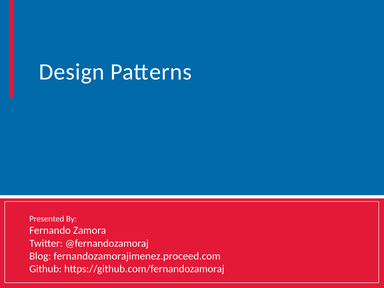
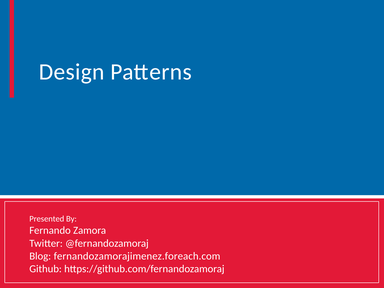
fernandozamorajimenez.proceed.com: fernandozamorajimenez.proceed.com -> fernandozamorajimenez.foreach.com (137, 256)
